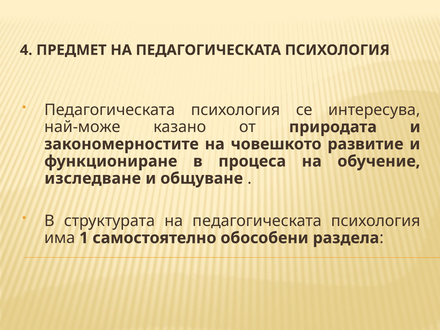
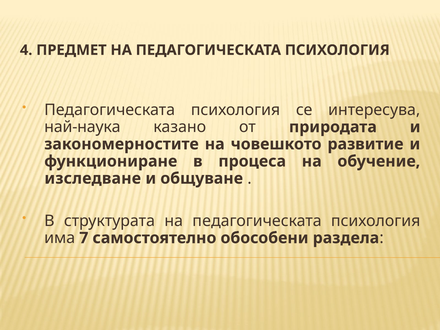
най-може: най-може -> най-наука (82, 127)
1: 1 -> 7 (84, 238)
